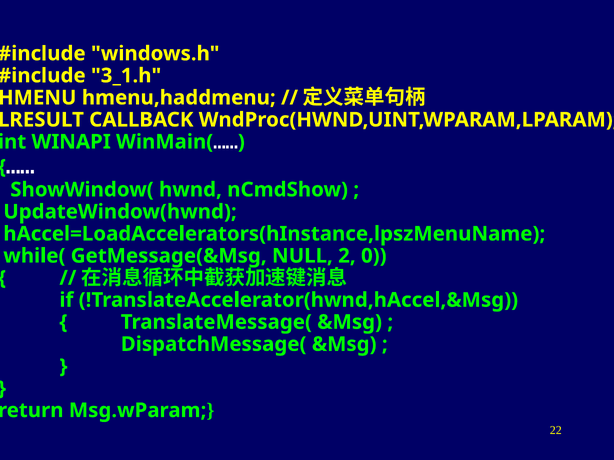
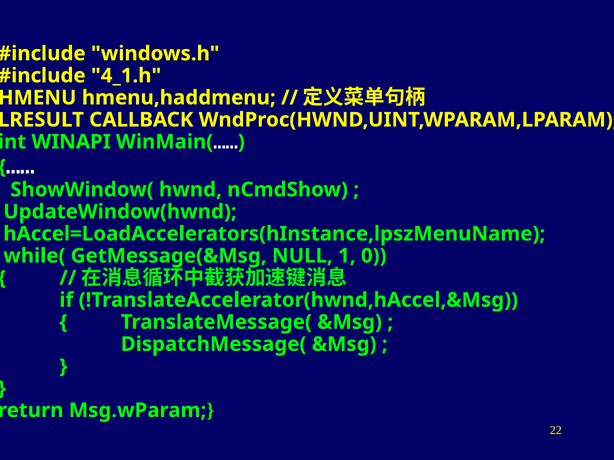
3_1.h: 3_1.h -> 4_1.h (126, 76)
2: 2 -> 1 (347, 256)
